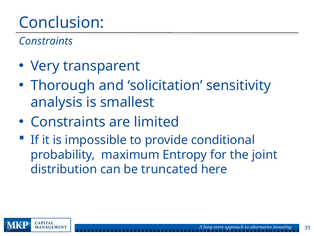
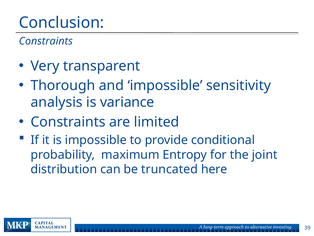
and solicitation: solicitation -> impossible (165, 85)
smallest: smallest -> variance (127, 102)
